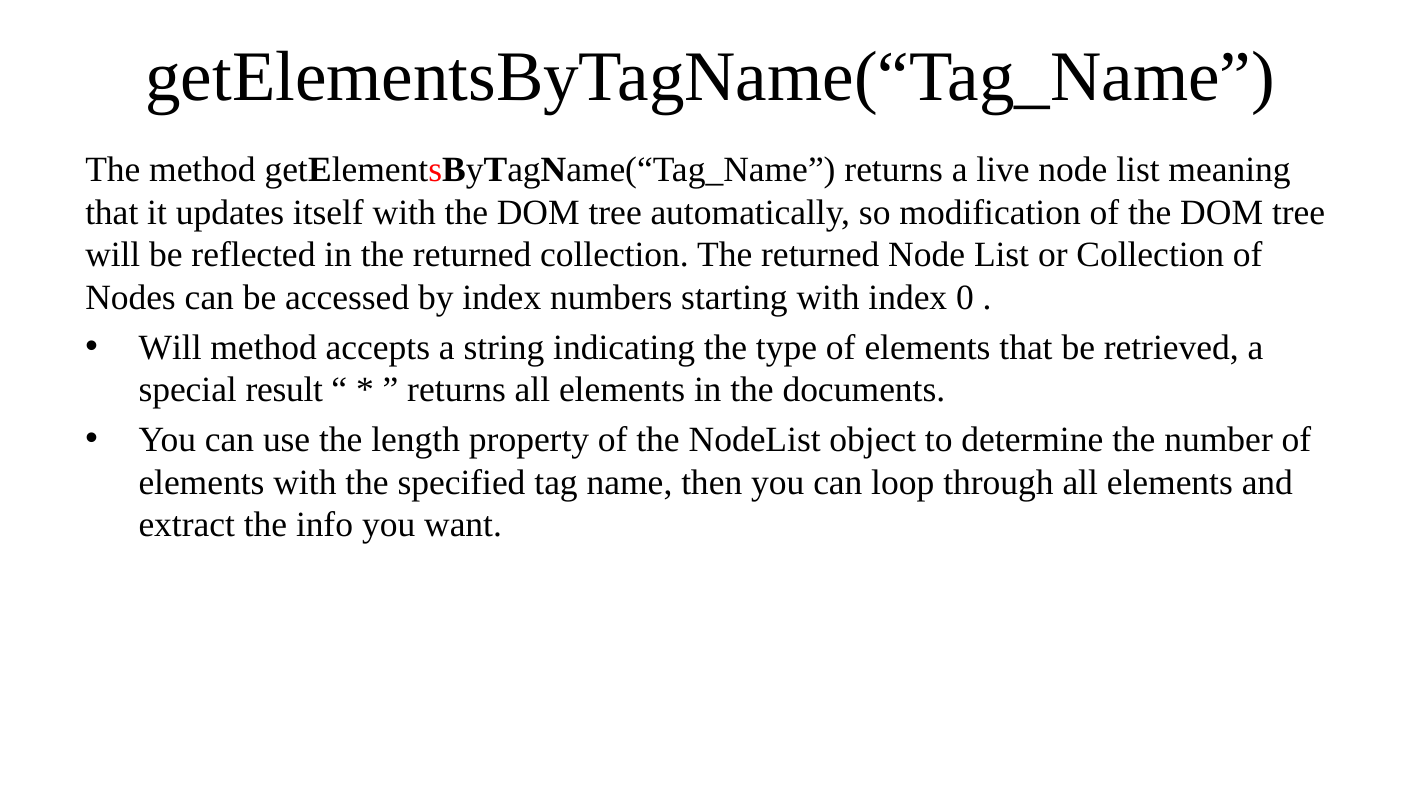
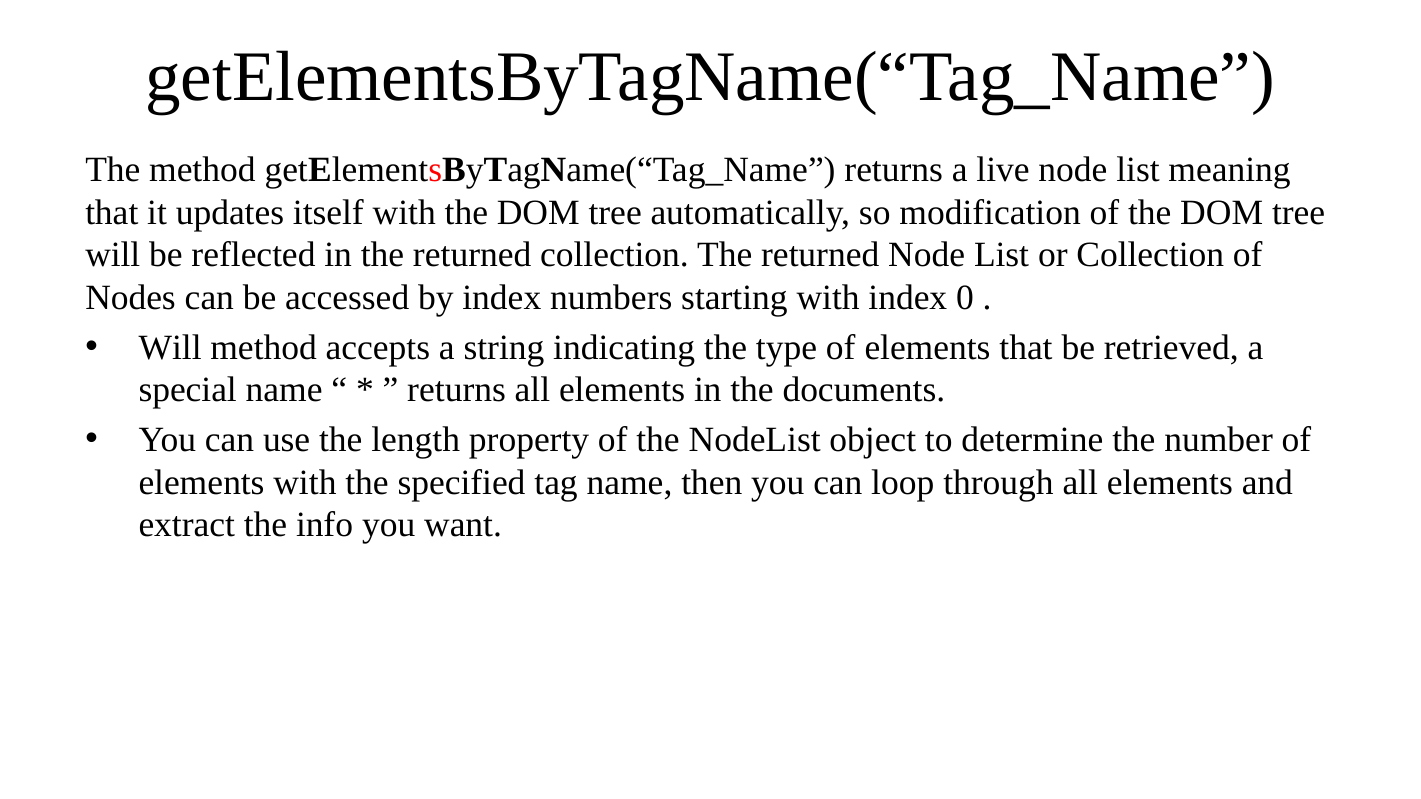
special result: result -> name (284, 390)
